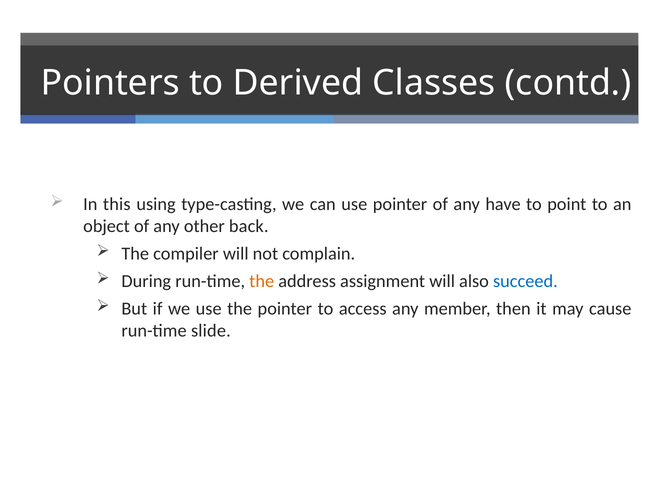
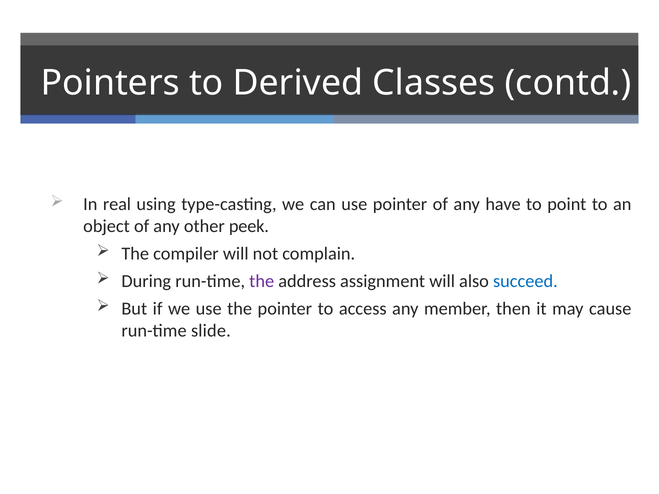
this: this -> real (117, 204)
back: back -> peek (249, 226)
the colour: orange -> purple (262, 281)
